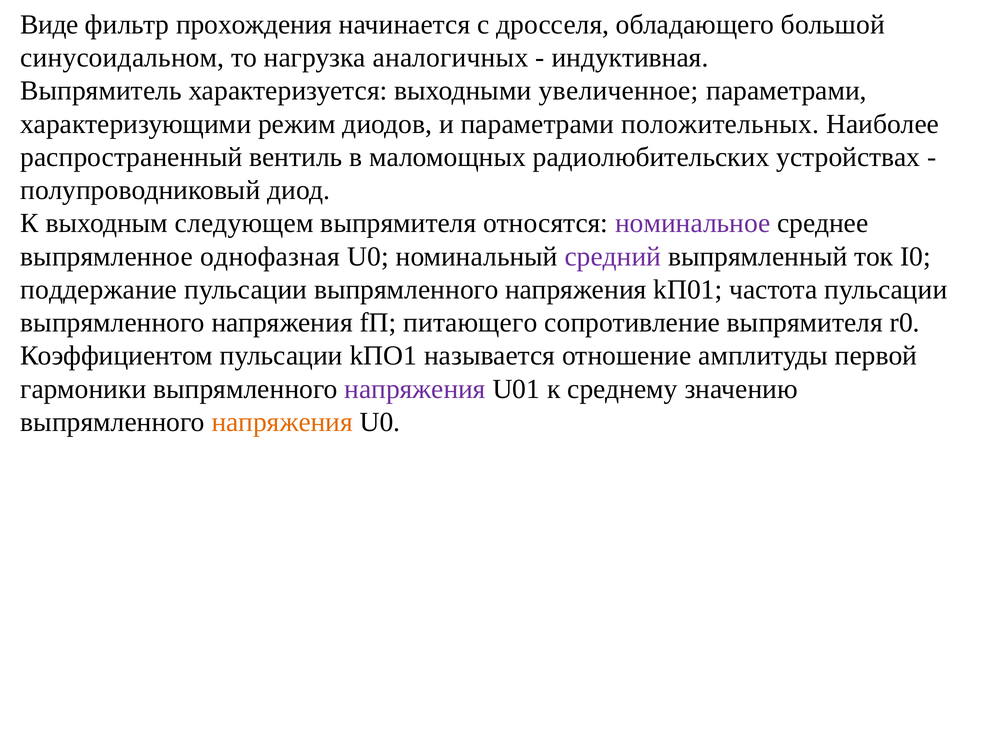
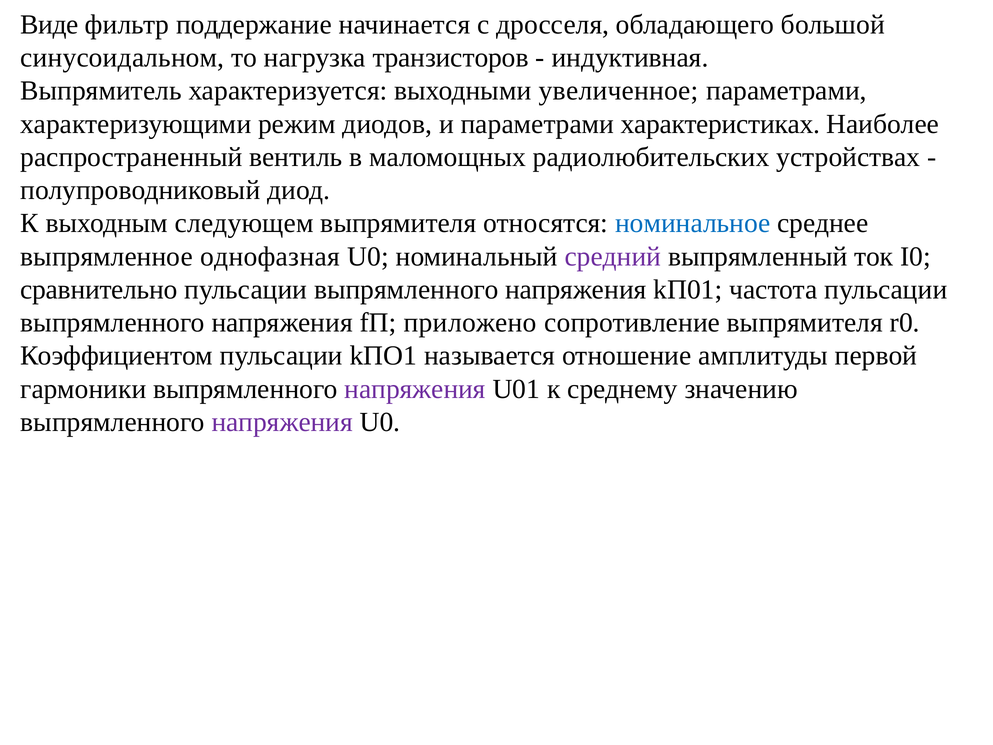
прохождения: прохождения -> поддержание (254, 25)
аналогичных: аналогичных -> транзисторов (451, 58)
положительных: положительных -> характеристиках (720, 124)
номинальное colour: purple -> blue (693, 223)
поддержание: поддержание -> сравнительно (99, 289)
питающего: питающего -> приложено (470, 323)
напряжения colour: orange -> purple (282, 422)
